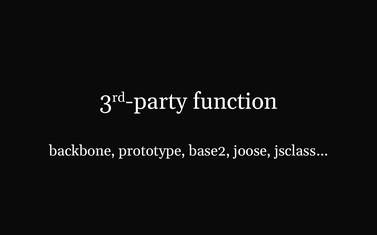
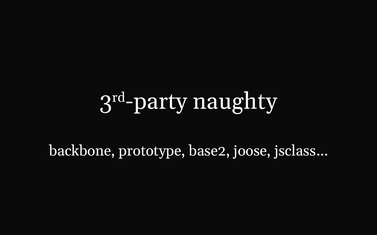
function: function -> naughty (235, 102)
